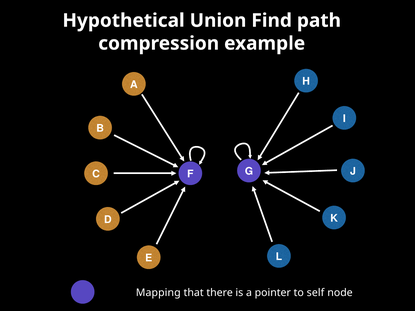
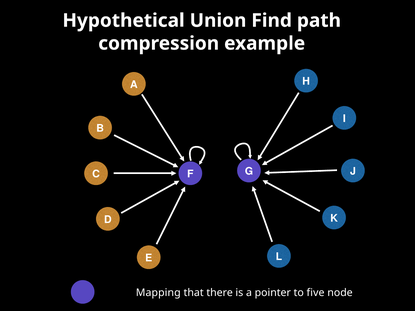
self: self -> five (316, 293)
